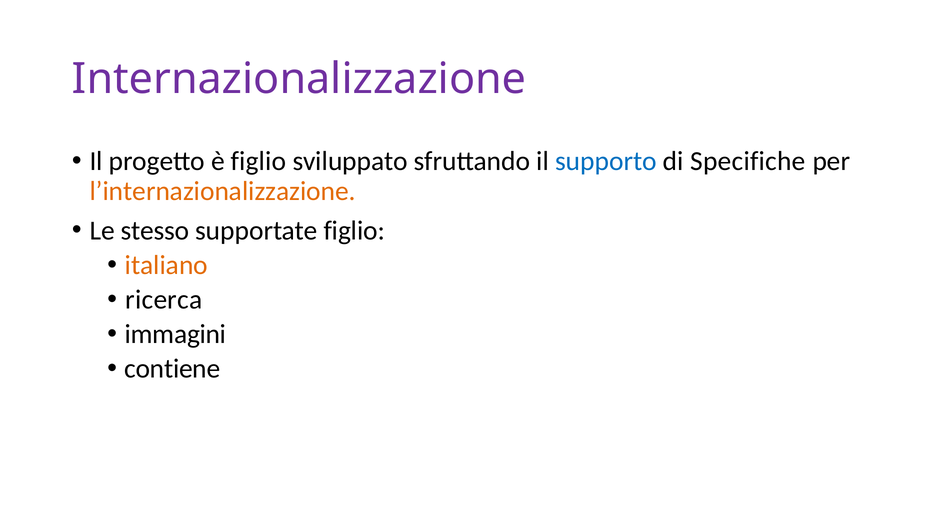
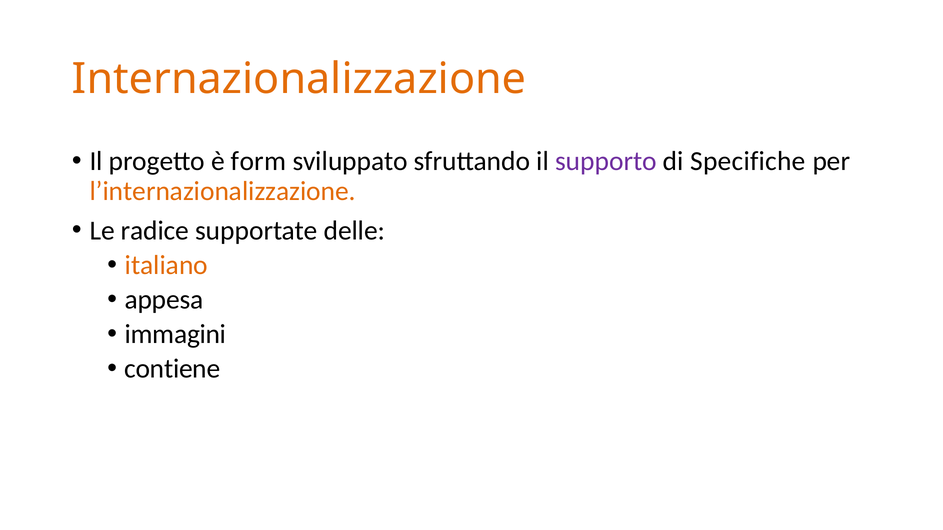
Internazionalizzazione colour: purple -> orange (299, 79)
è figlio: figlio -> form (259, 161)
supporto colour: blue -> purple (606, 161)
stesso: stesso -> radice (155, 231)
supportate figlio: figlio -> delle (354, 231)
ricerca: ricerca -> appesa (164, 300)
